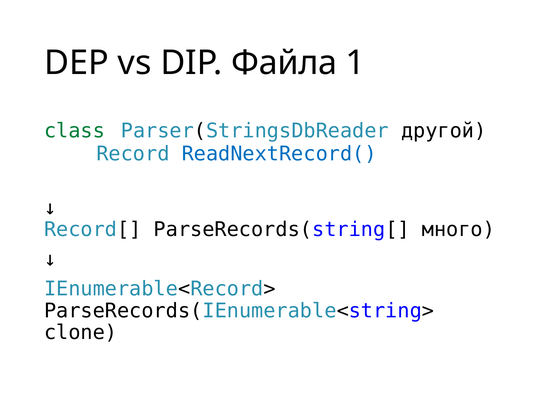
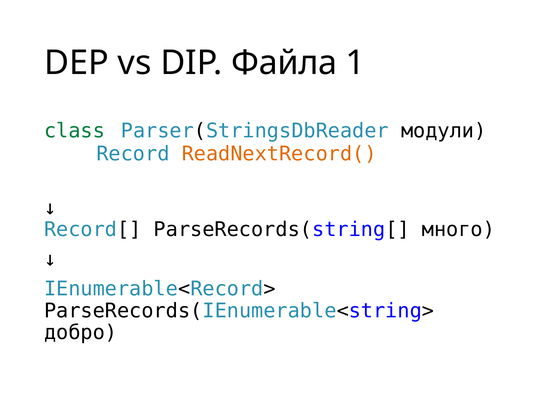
другой: другой -> модули (444, 131)
ReadNextRecord( colour: blue -> orange (279, 154)
clone: clone -> добро (81, 333)
